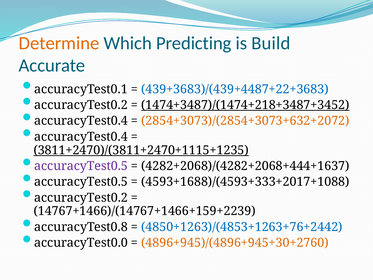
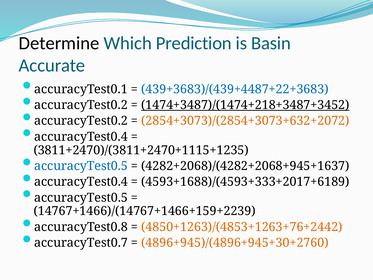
Determine colour: orange -> black (59, 43)
Predicting: Predicting -> Prediction (194, 43)
Build: Build -> Basin (271, 43)
accuracyTest0.4: accuracyTest0.4 -> accuracyTest0.2 (81, 121)
3811+2470)/(3811+2470+1115+1235 underline: present -> none (141, 150)
accuracyTest0.5 colour: purple -> blue (81, 166)
4282+2068)/(4282+2068+444+1637: 4282+2068)/(4282+2068+444+1637 -> 4282+2068)/(4282+2068+945+1637 (245, 166)
accuracyTest0.5: accuracyTest0.5 -> accuracyTest0.4 (81, 182)
4593+1688)/(4593+333+2017+1088: 4593+1688)/(4593+333+2017+1088 -> 4593+1688)/(4593+333+2017+6189 (245, 182)
accuracyTest0.2: accuracyTest0.2 -> accuracyTest0.5 (81, 198)
4850+1263)/(4853+1263+76+2442 colour: blue -> orange (242, 227)
accuracyTest0.0: accuracyTest0.0 -> accuracyTest0.7 (81, 243)
